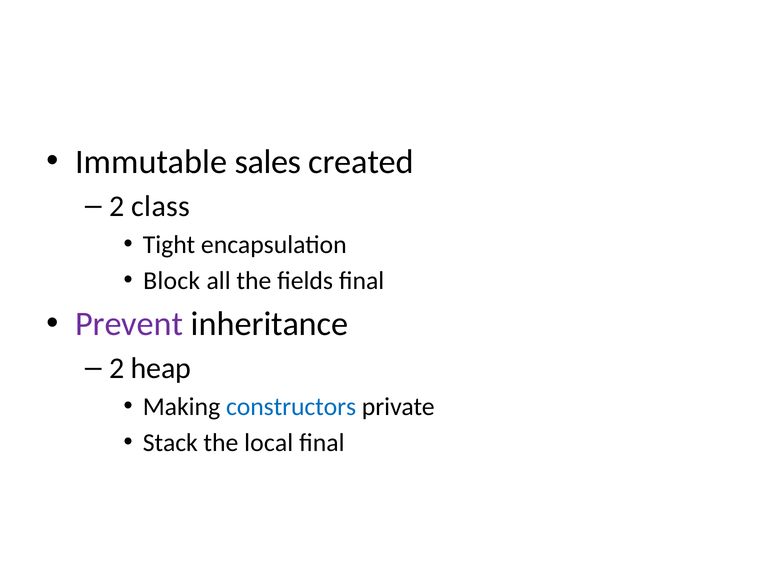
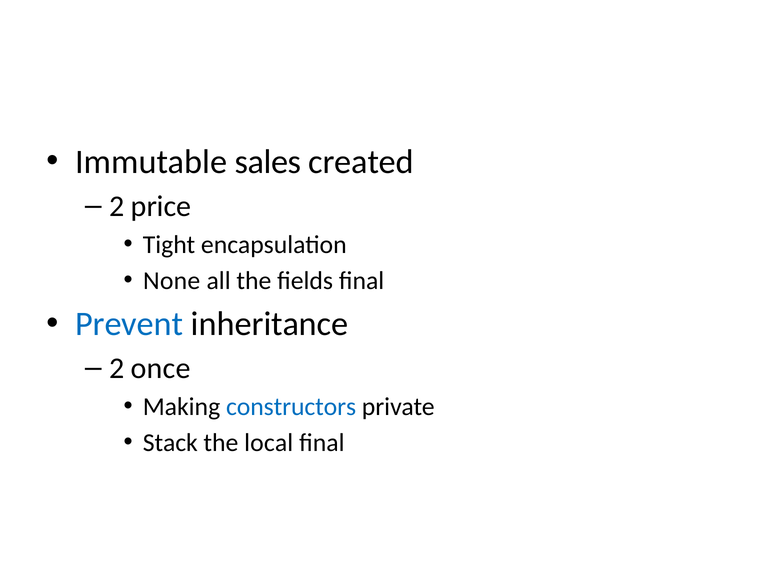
class: class -> price (161, 206)
Block: Block -> None (172, 281)
Prevent colour: purple -> blue (129, 324)
heap: heap -> once (161, 368)
